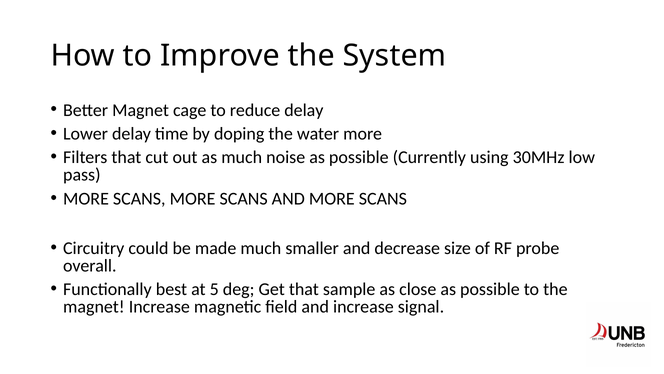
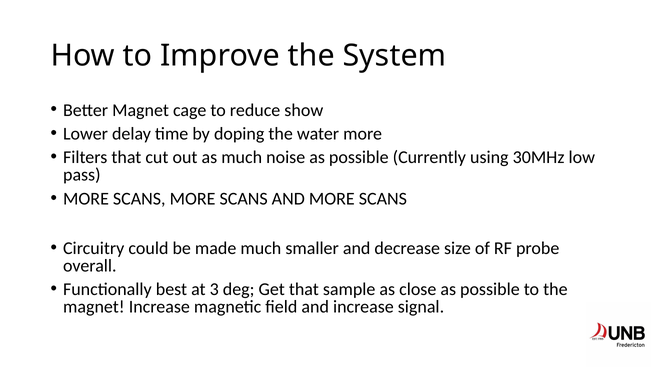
reduce delay: delay -> show (304, 110)
5: 5 -> 3 (214, 289)
